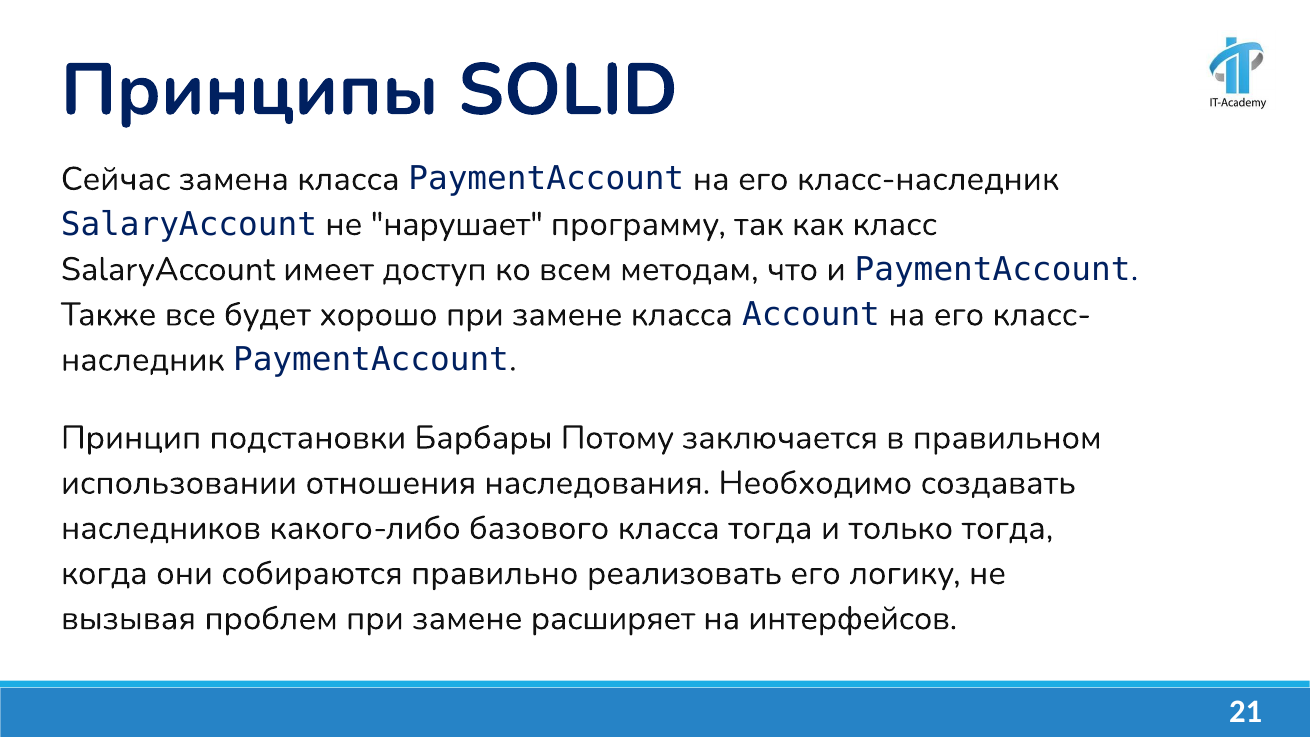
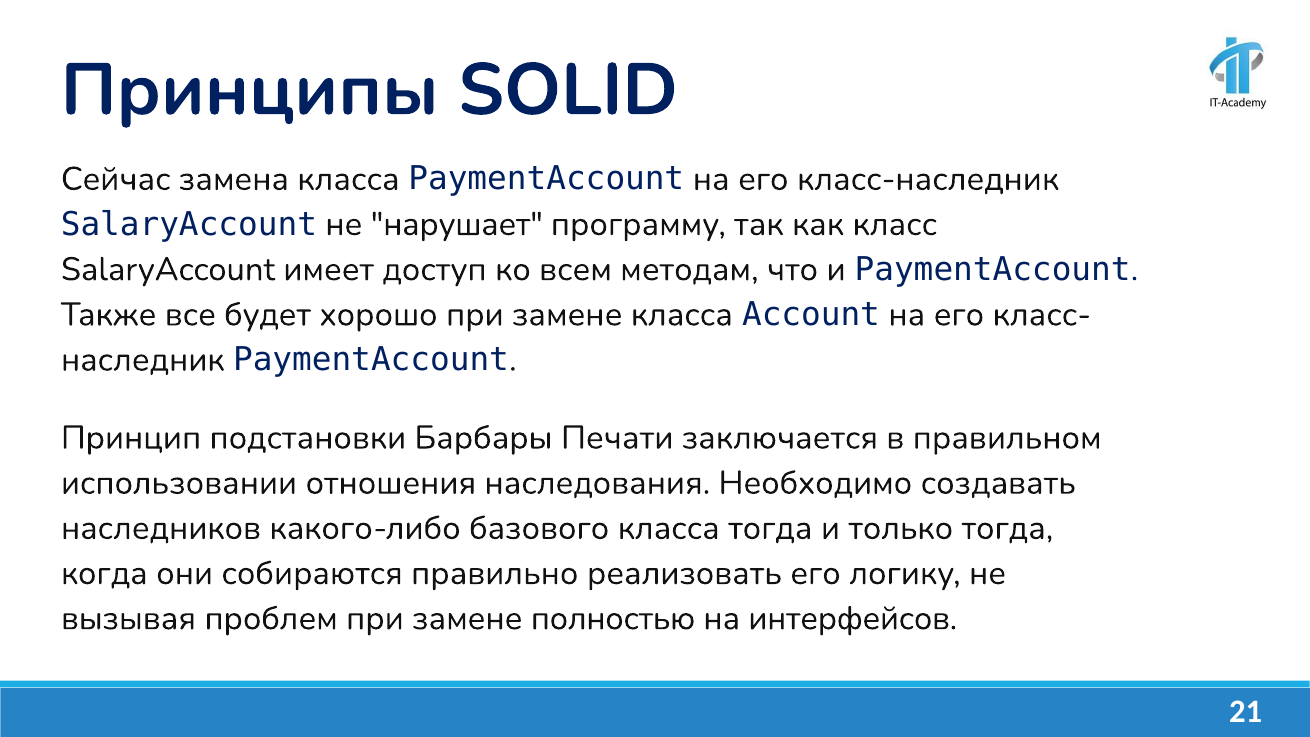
Потому: Потому -> Печати (617, 438)
расширяет: расширяет -> полностью (613, 618)
